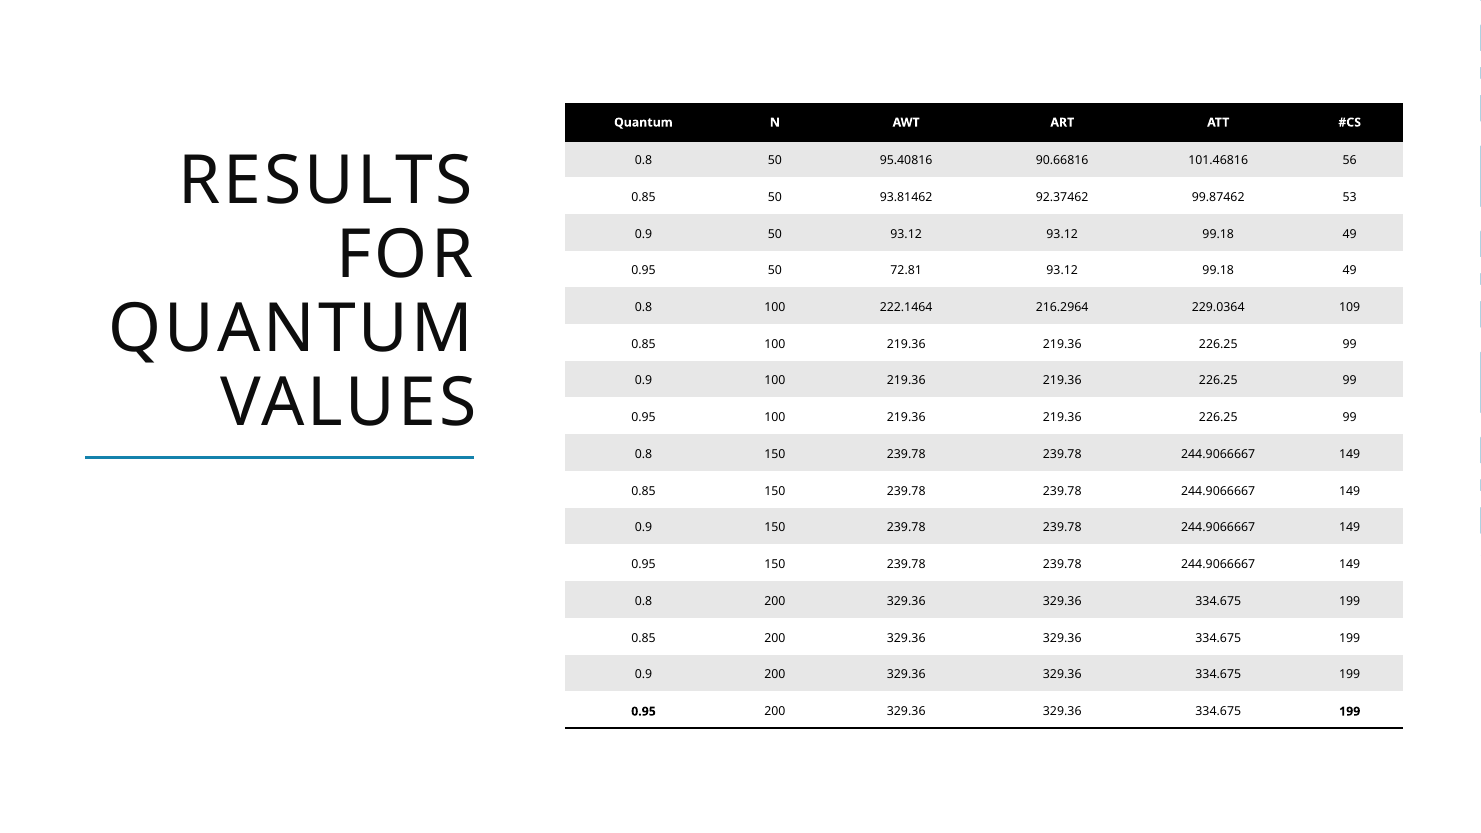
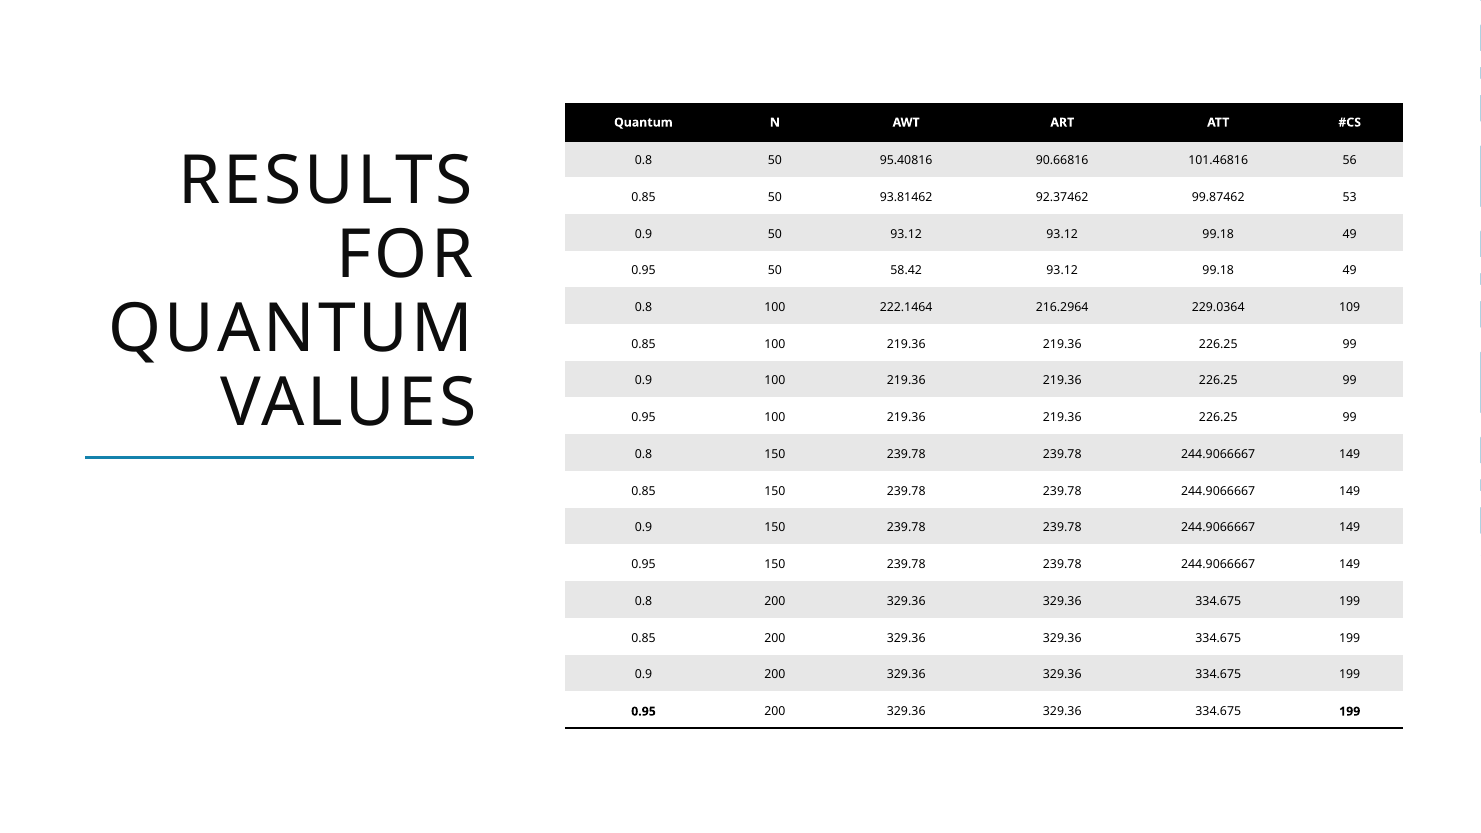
72.81: 72.81 -> 58.42 (906, 271)
